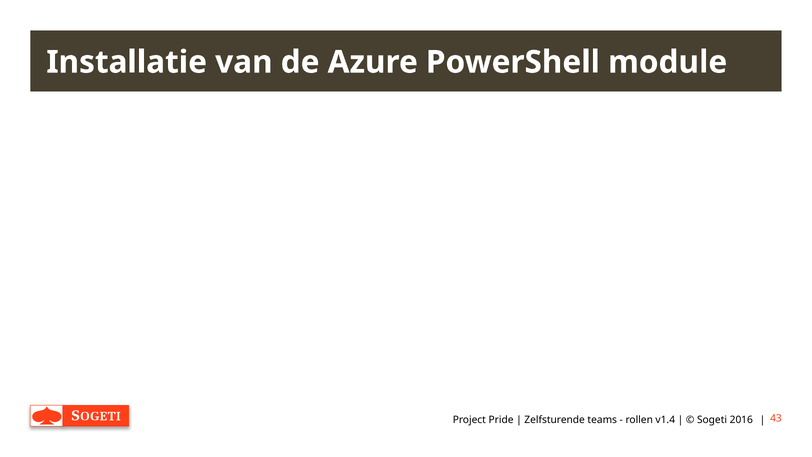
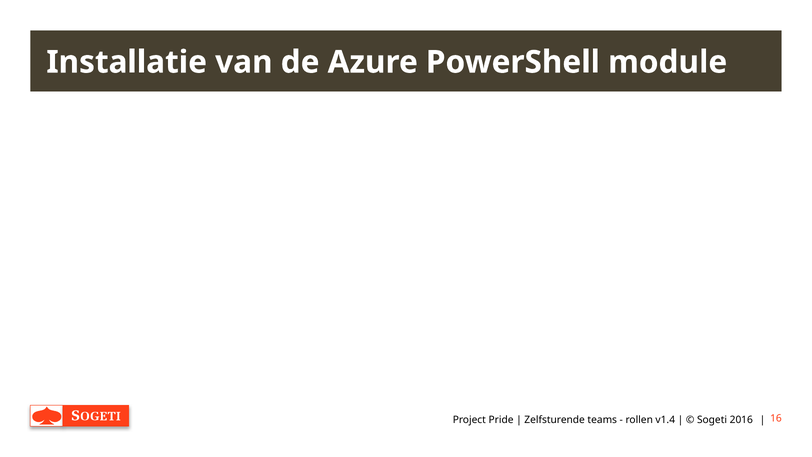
43: 43 -> 16 (776, 418)
